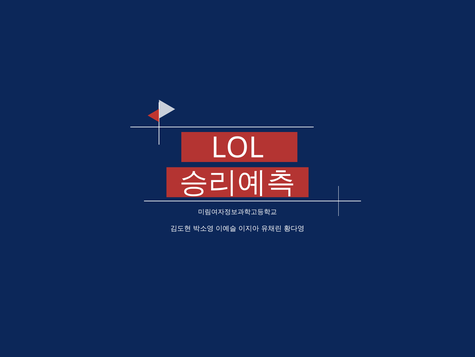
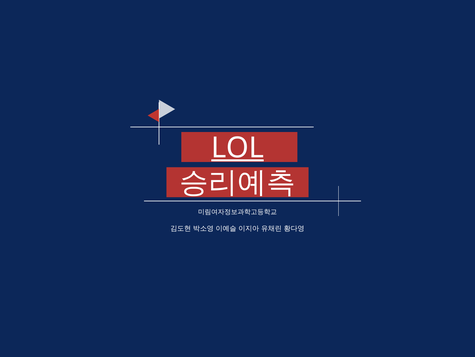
LOL underline: none -> present (238, 148)
